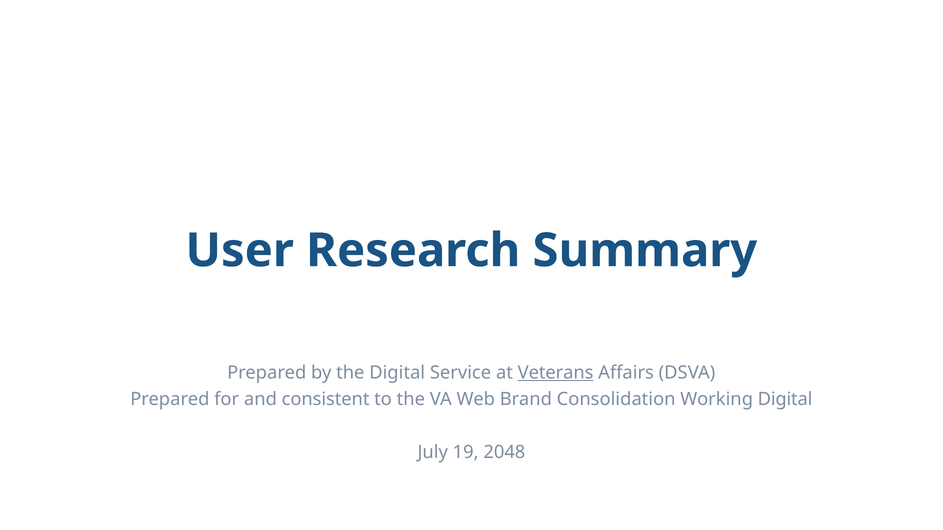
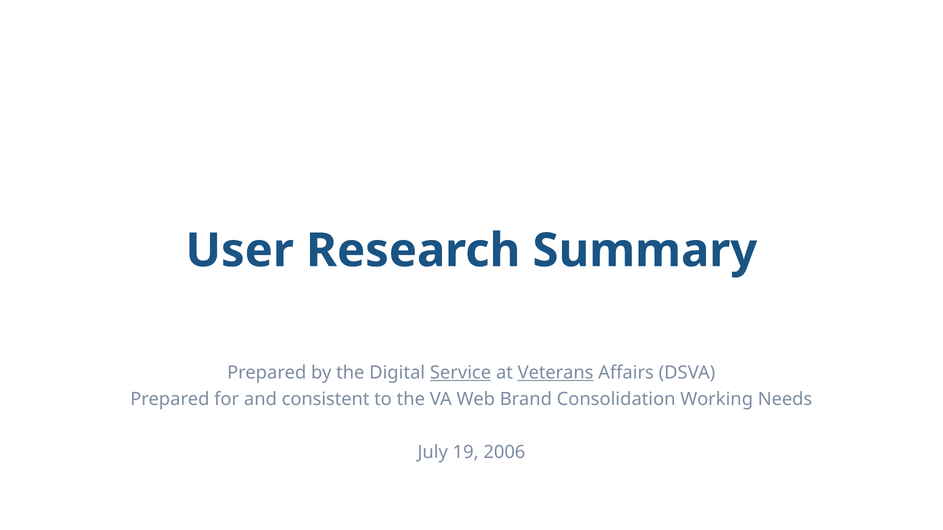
Service underline: none -> present (461, 373)
Working Digital: Digital -> Needs (785, 400)
2048: 2048 -> 2006 (504, 452)
